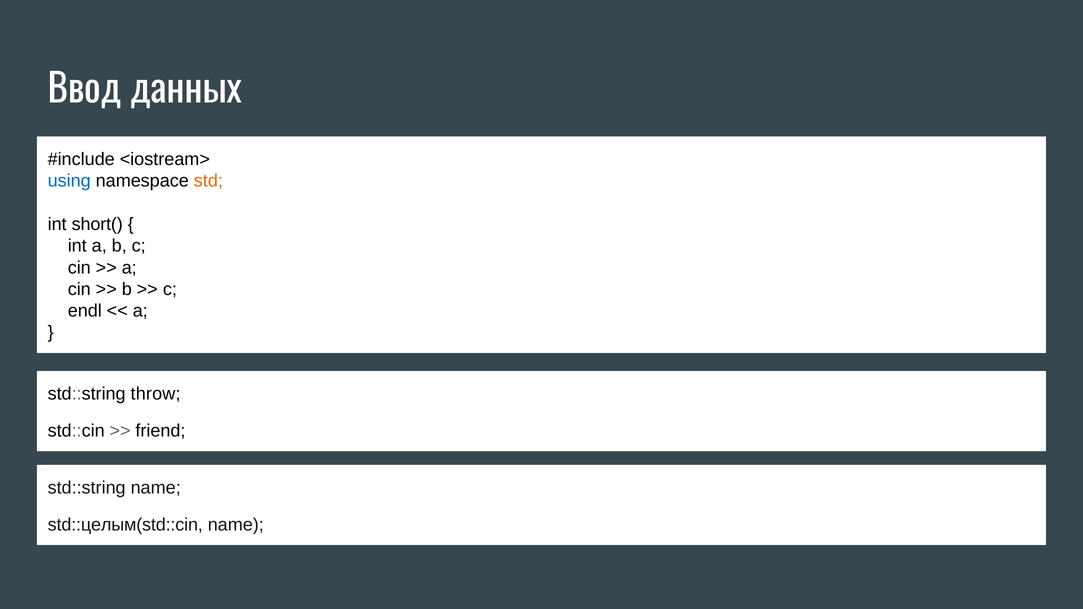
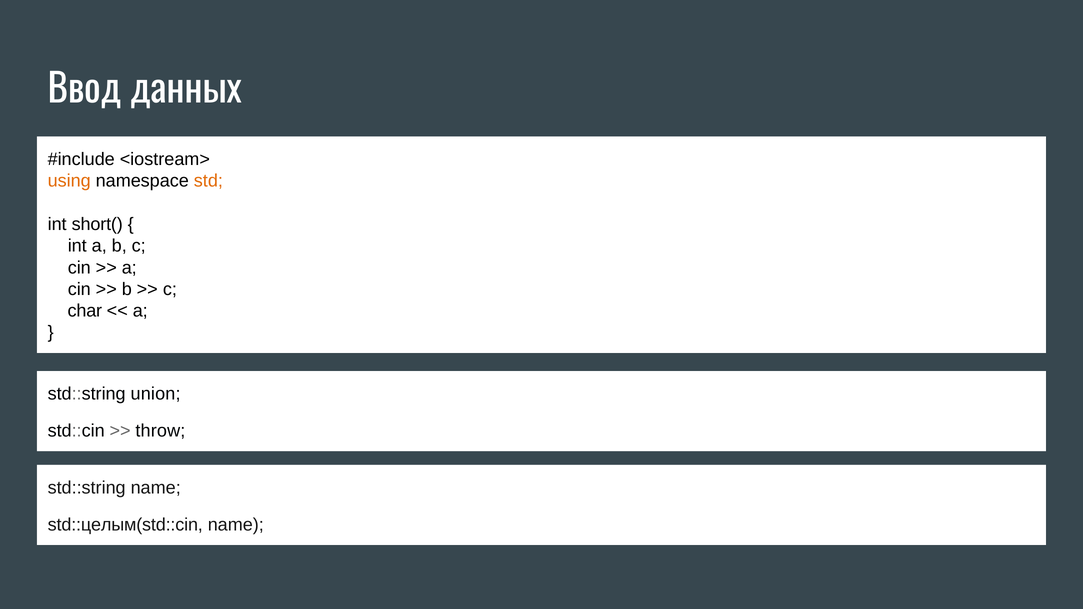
using colour: blue -> orange (69, 181)
endl: endl -> char (85, 311)
throw: throw -> union (156, 394)
friend: friend -> throw (160, 431)
